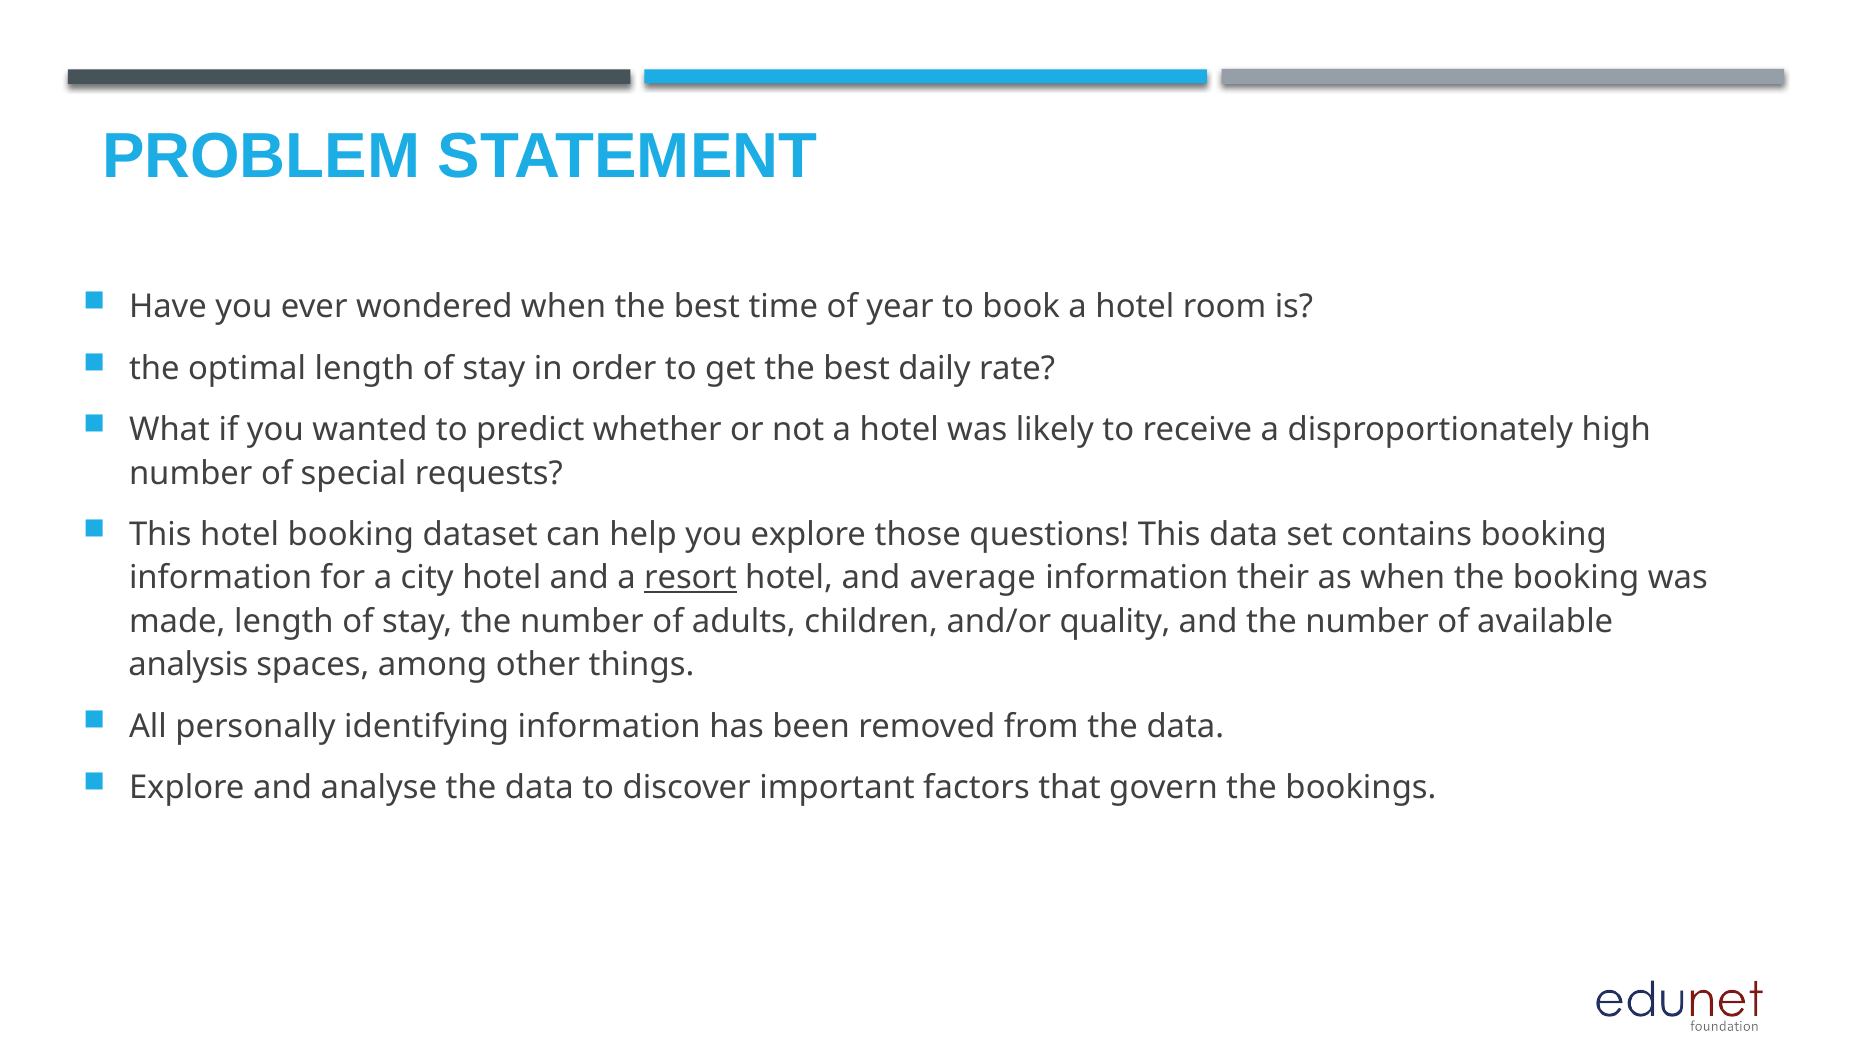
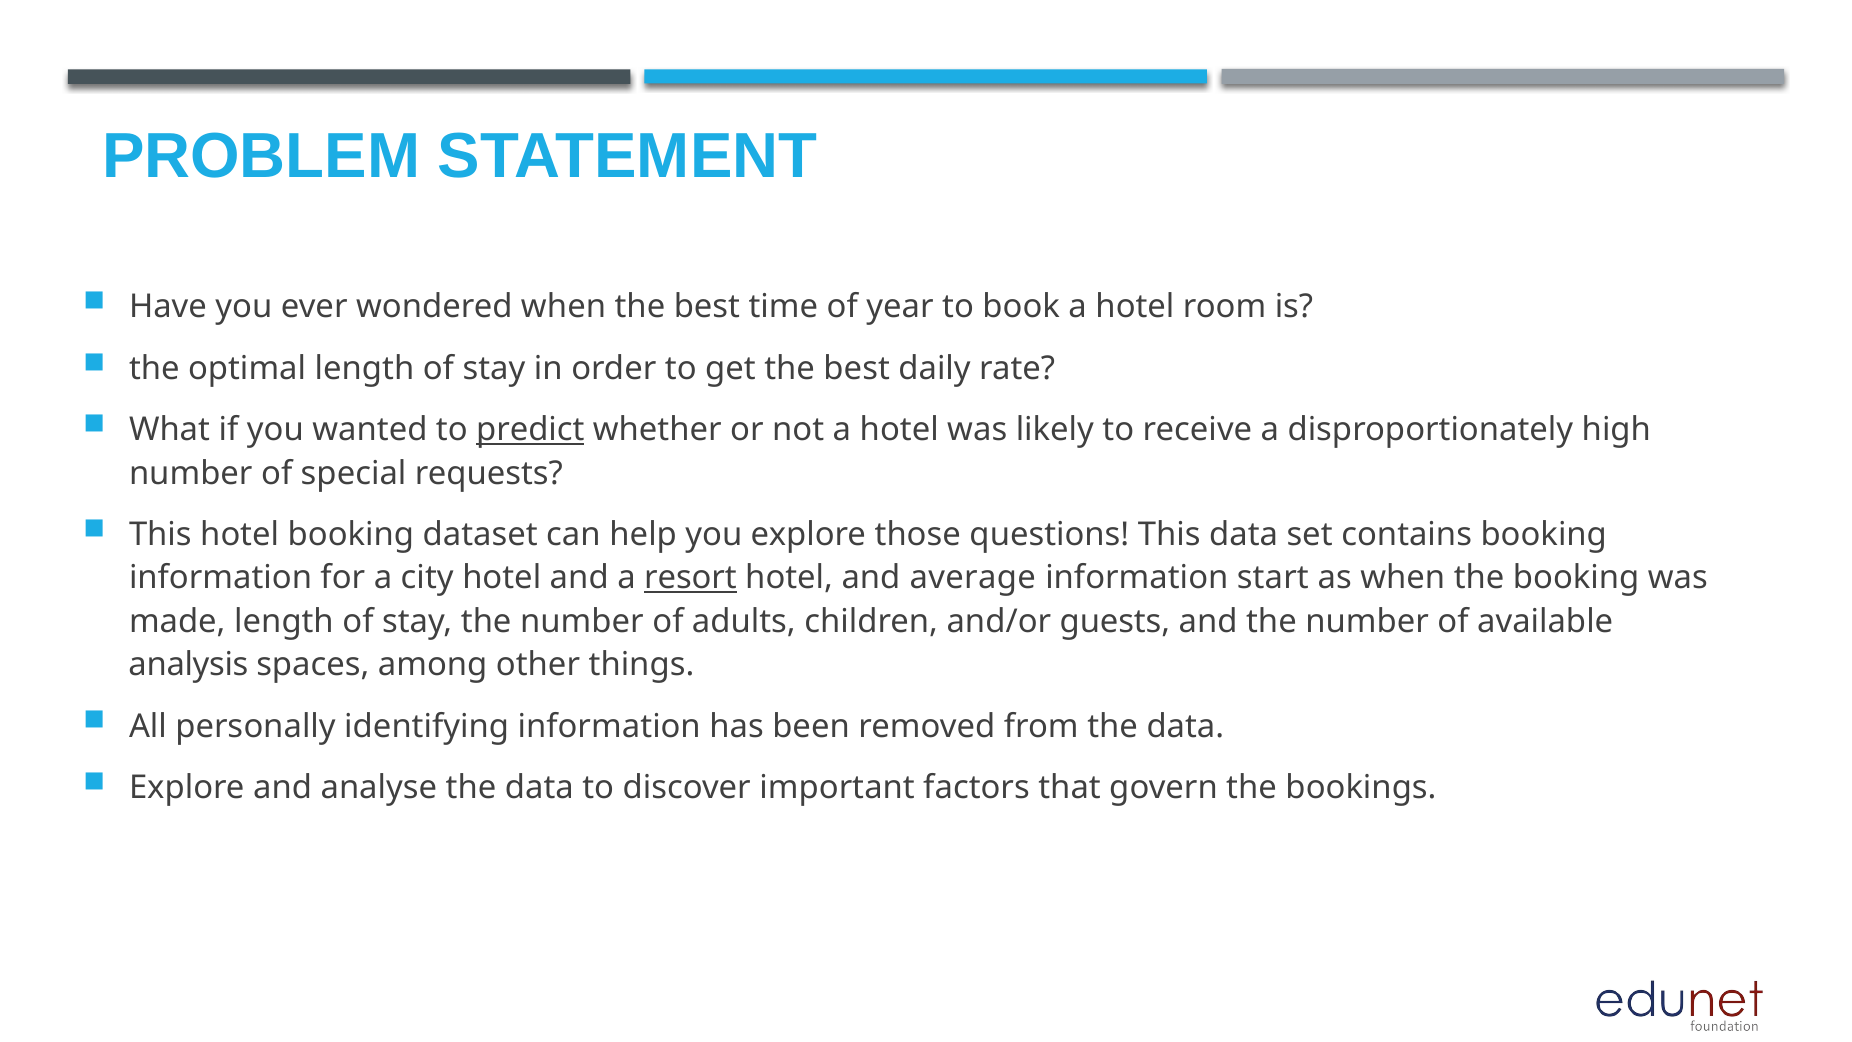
predict underline: none -> present (530, 430)
their: their -> start (1273, 578)
quality: quality -> guests (1115, 621)
